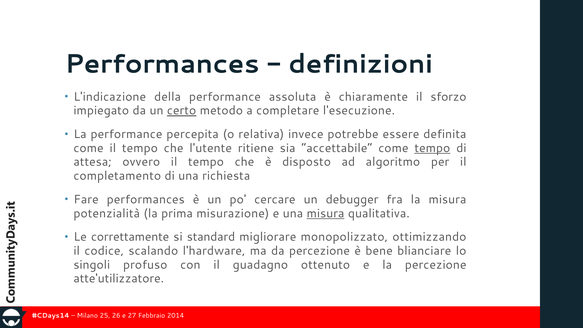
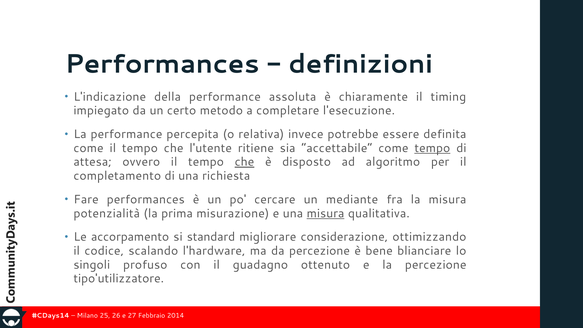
sforzo: sforzo -> timing (448, 97)
certo underline: present -> none (182, 111)
che underline: none -> present (244, 162)
debugger: debugger -> mediante (352, 199)
correttamente: correttamente -> accorpamento (130, 237)
monopolizzato: monopolizzato -> considerazione (344, 237)
atte'utilizzatore: atte'utilizzatore -> tipo'utilizzatore (119, 279)
